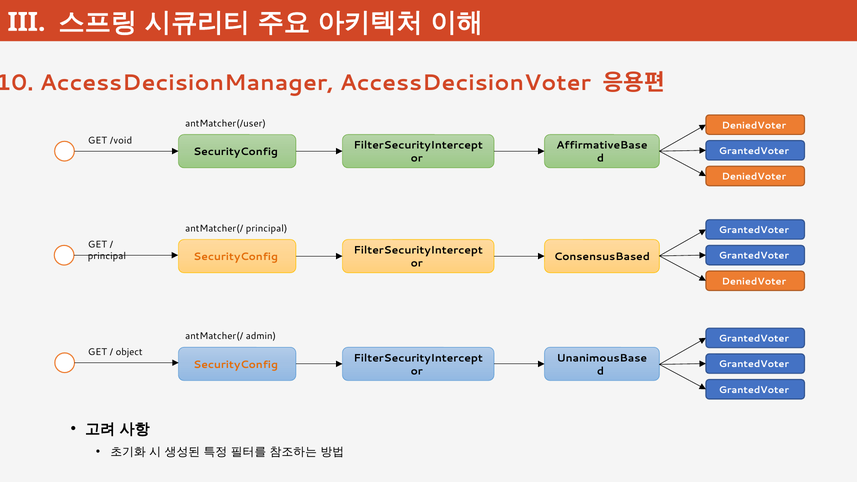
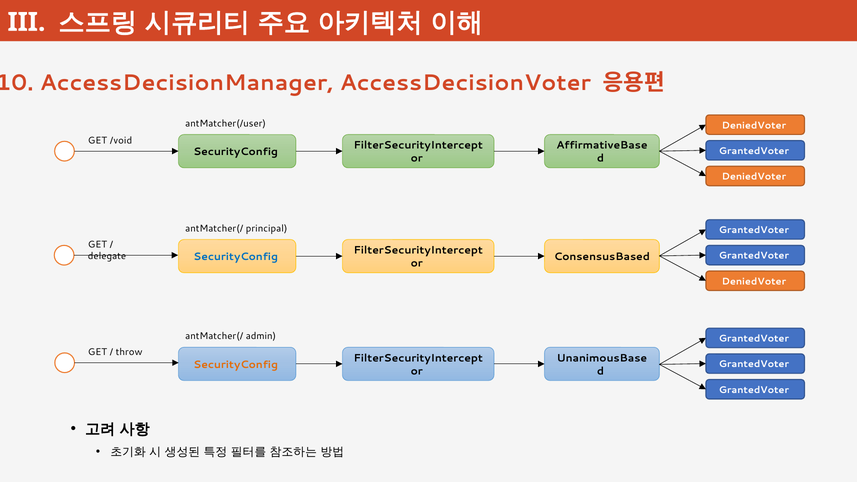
principal: principal -> delegate (107, 256)
SecurityConfig colour: orange -> blue (236, 257)
object: object -> throw (129, 352)
